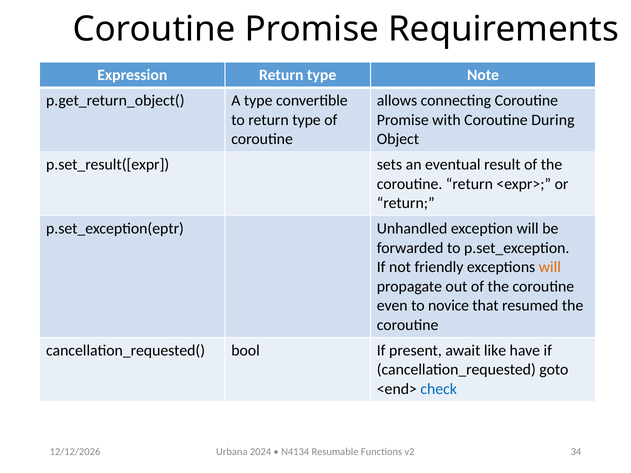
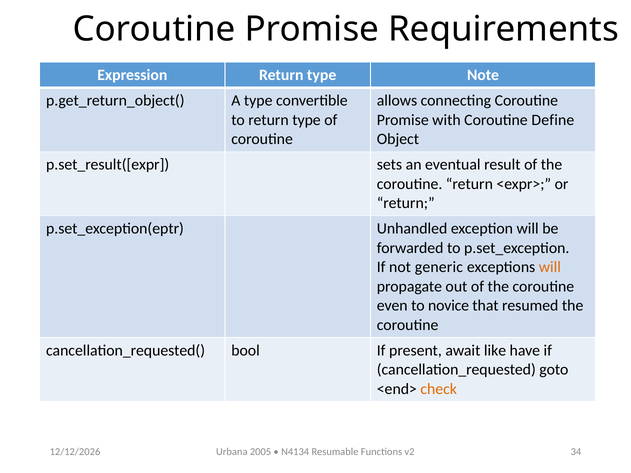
During: During -> Define (553, 120)
friendly: friendly -> generic (439, 267)
check colour: blue -> orange (439, 389)
2024: 2024 -> 2005 (261, 452)
